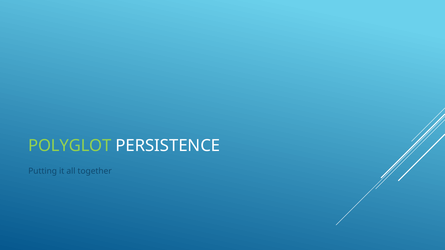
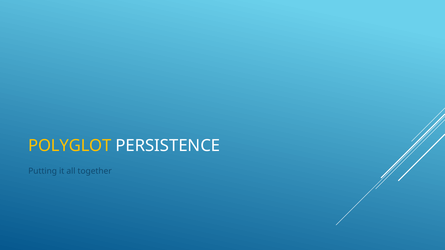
POLYGLOT colour: light green -> yellow (70, 146)
